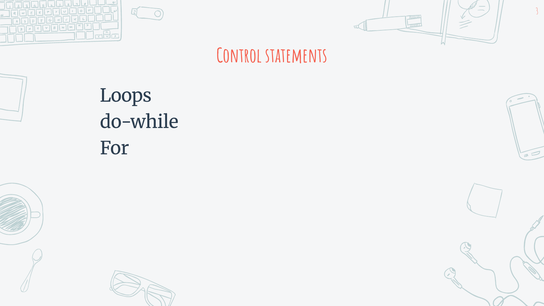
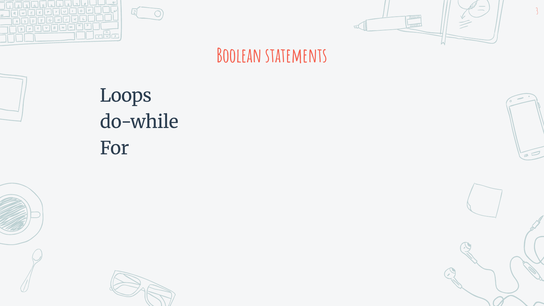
Control: Control -> Boolean (239, 56)
